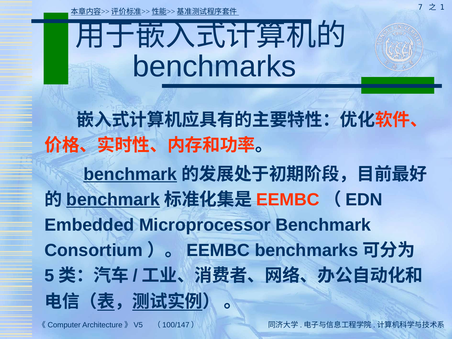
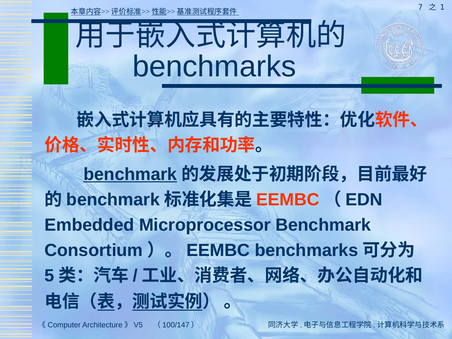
benchmark underline: present -> none (113, 200)
